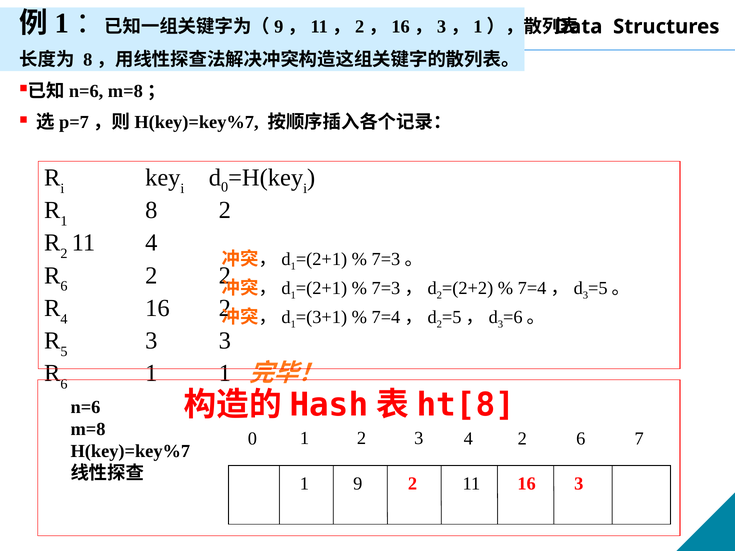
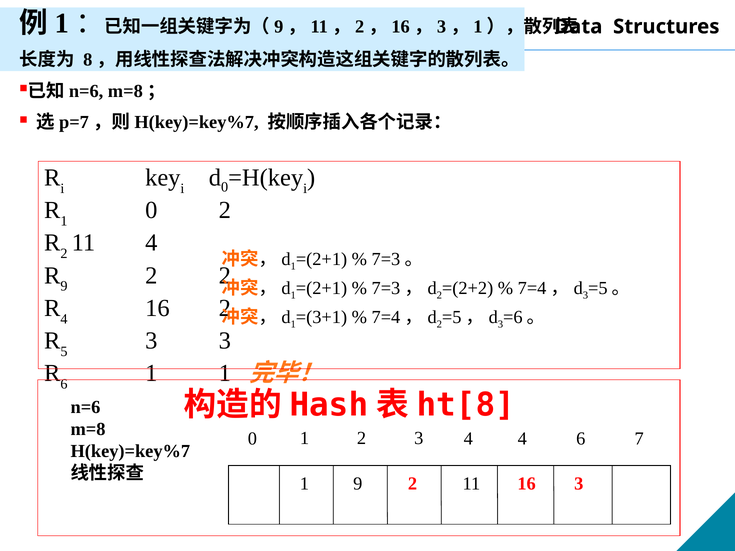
8: 8 -> 0 (151, 210)
6: 6 -> 9 (64, 286)
4 2: 2 -> 4 (522, 439)
